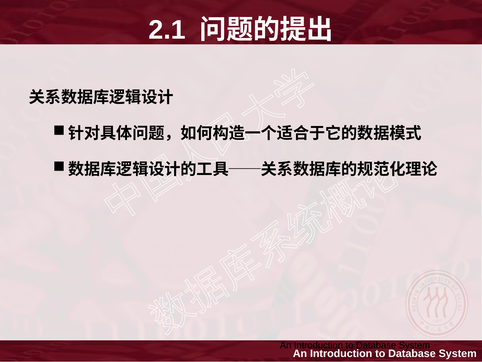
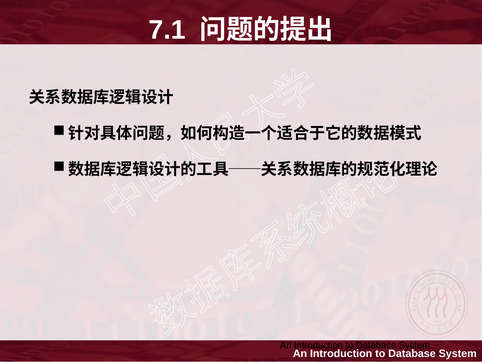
2.1: 2.1 -> 7.1 (167, 30)
